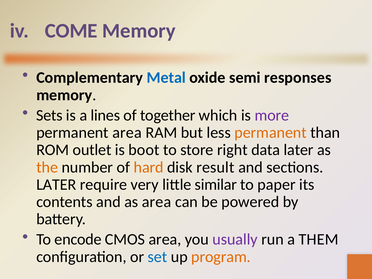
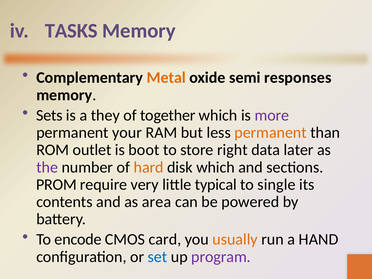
COME: COME -> TASKS (71, 31)
Metal colour: blue -> orange (166, 78)
lines: lines -> they (105, 115)
permanent area: area -> your (127, 133)
the colour: orange -> purple (47, 167)
disk result: result -> which (215, 167)
LATER: LATER -> PROM (56, 185)
similar: similar -> typical (216, 185)
paper: paper -> single (276, 185)
CMOS area: area -> card (165, 239)
usually colour: purple -> orange (235, 239)
THEM: THEM -> HAND (319, 239)
program colour: orange -> purple (221, 257)
